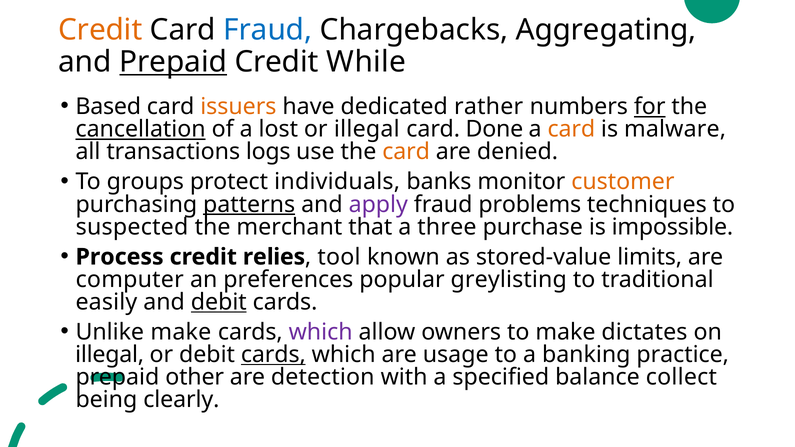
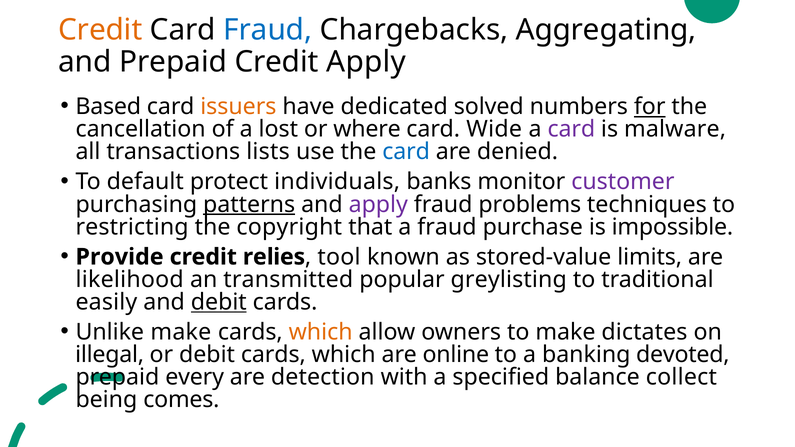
Prepaid underline: present -> none (173, 62)
Credit While: While -> Apply (366, 62)
rather: rather -> solved (489, 107)
cancellation underline: present -> none (141, 129)
or illegal: illegal -> where (367, 129)
Done: Done -> Wide (494, 129)
card colour: orange -> purple (571, 129)
logs: logs -> lists (268, 152)
card colour: orange -> blue (406, 152)
groups: groups -> default (145, 182)
customer colour: orange -> purple (623, 182)
suspected: suspected -> restricting (132, 227)
merchant: merchant -> copyright (289, 227)
a three: three -> fraud (447, 227)
Process: Process -> Provide (120, 257)
computer: computer -> likelihood (130, 280)
preferences: preferences -> transmitted (288, 280)
which colour: purple -> orange (321, 332)
cards underline: present -> none (273, 355)
usage: usage -> online (456, 355)
practice: practice -> devoted (683, 355)
other: other -> every (195, 377)
clearly: clearly -> comes (181, 400)
